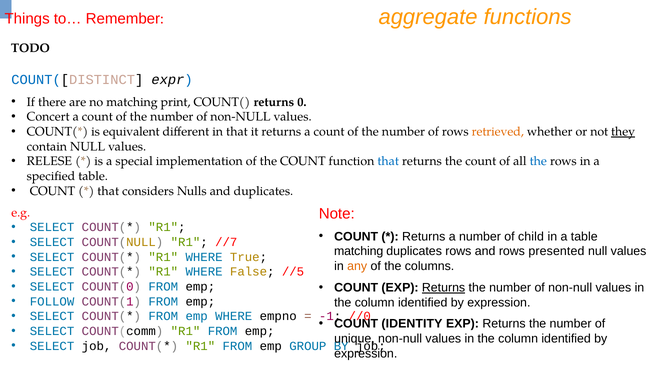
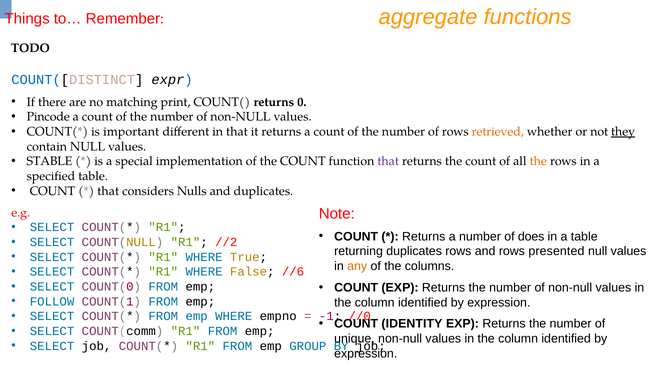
Concert: Concert -> Pincode (48, 117)
equivalent: equivalent -> important (131, 132)
RELESE: RELESE -> STABLE (49, 161)
that colour: blue -> purple (388, 161)
the colour: blue -> orange (538, 161)
child: child -> does (531, 236)
//7: //7 -> //2 (226, 242)
matching: matching -> returning (359, 251)
//5: //5 -> //6 (293, 272)
Returns underline: present -> none (444, 287)
